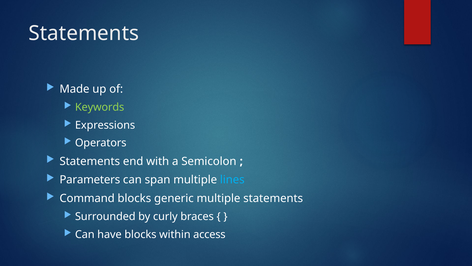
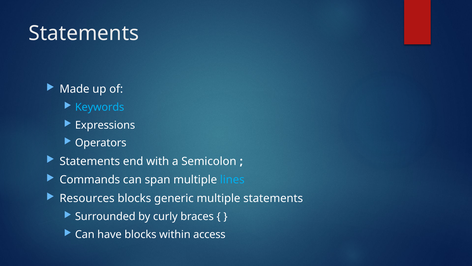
Keywords colour: light green -> light blue (100, 107)
Parameters: Parameters -> Commands (90, 179)
Command: Command -> Resources (87, 198)
